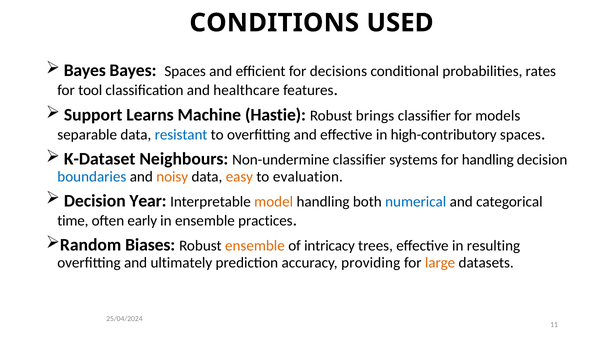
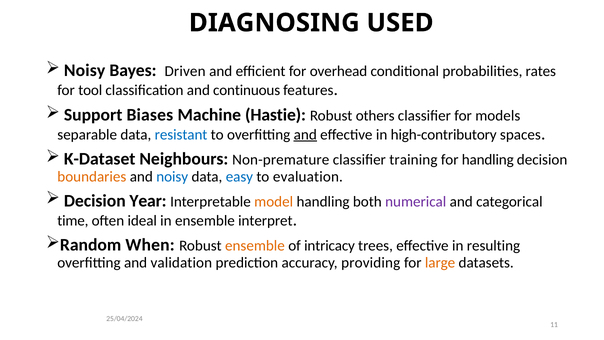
CONDITIONS: CONDITIONS -> DIAGNOSING (274, 23)
Bayes: Bayes -> Noisy (85, 70)
Bayes Spaces: Spaces -> Driven (185, 71)
decisions: decisions -> overhead (339, 71)
healthcare: healthcare -> continuous (247, 90)
Learns: Learns -> Biases (150, 115)
brings: brings -> others (375, 116)
and underline: none -> present (305, 134)
Non-undermine: Non-undermine -> Non-premature (281, 160)
systems: systems -> training (413, 160)
boundaries colour: blue -> orange (92, 177)
noisy colour: orange -> blue (172, 177)
easy colour: orange -> blue (239, 177)
numerical colour: blue -> purple (416, 201)
early: early -> ideal (142, 220)
practices: practices -> interpret (265, 220)
Biases: Biases -> When (150, 245)
ultimately: ultimately -> validation (181, 263)
